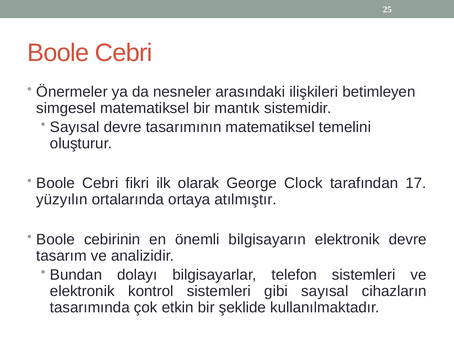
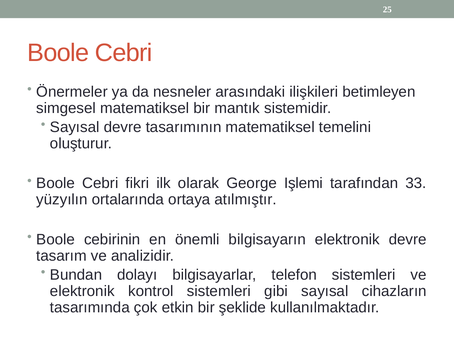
Clock: Clock -> Işlemi (304, 184)
17: 17 -> 33 (416, 184)
